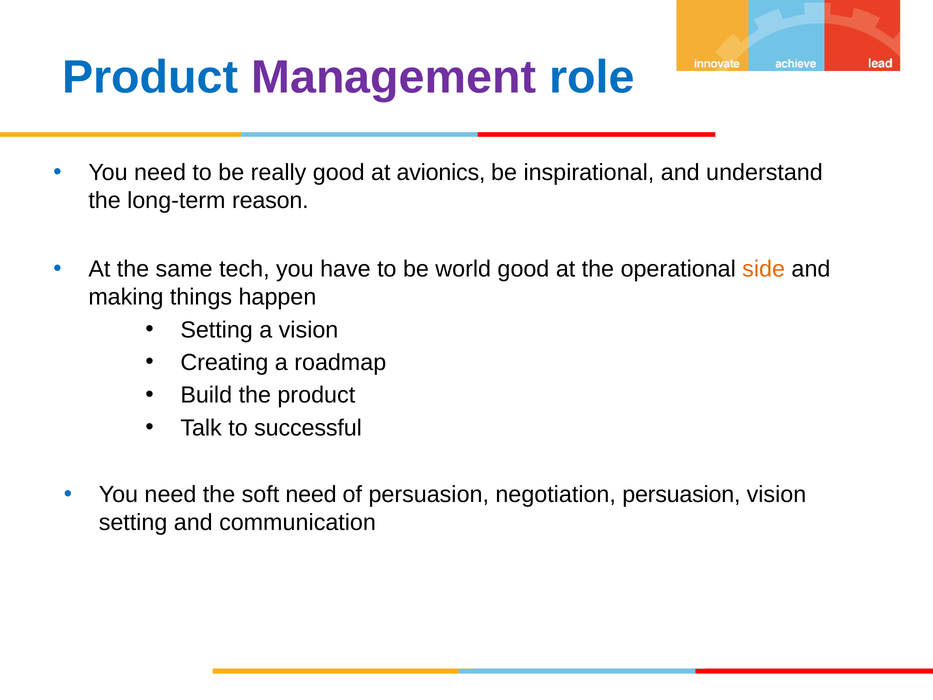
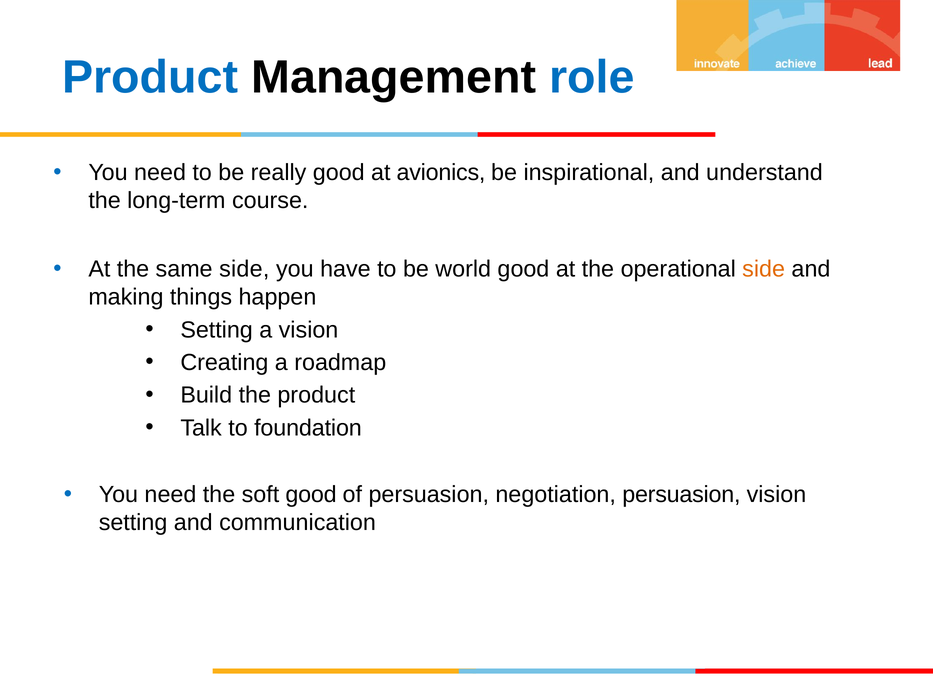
Management colour: purple -> black (394, 77)
reason: reason -> course (270, 201)
same tech: tech -> side (244, 269)
successful: successful -> foundation (308, 428)
soft need: need -> good (311, 495)
